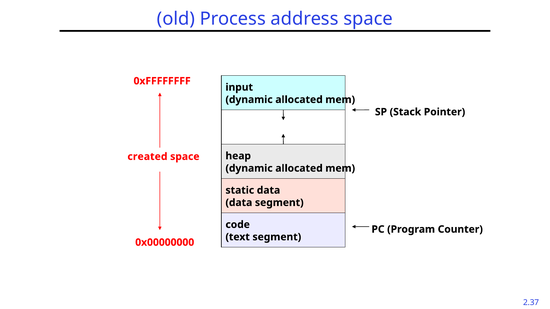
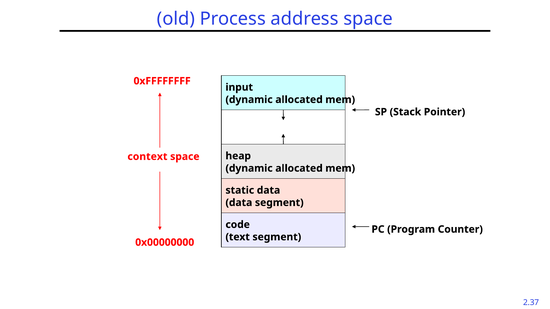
created: created -> context (147, 157)
